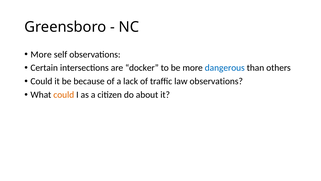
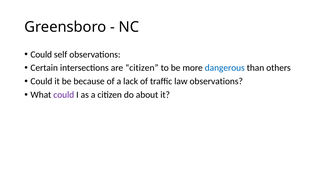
More: More -> Could (41, 54)
are docker: docker -> citizen (142, 68)
could colour: orange -> purple (64, 95)
